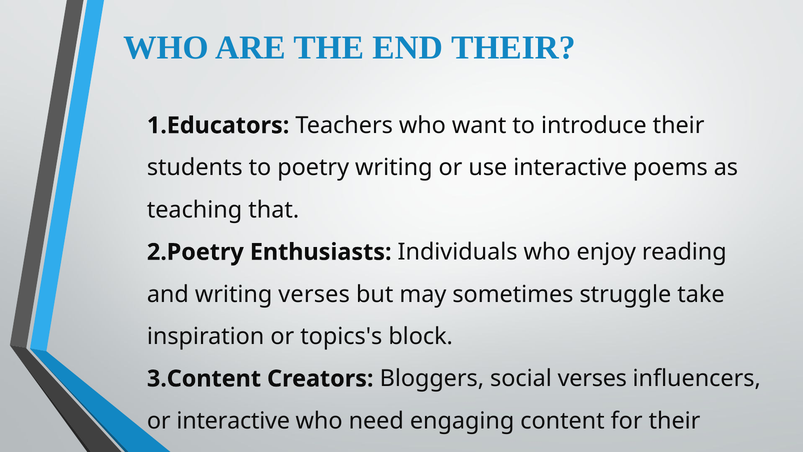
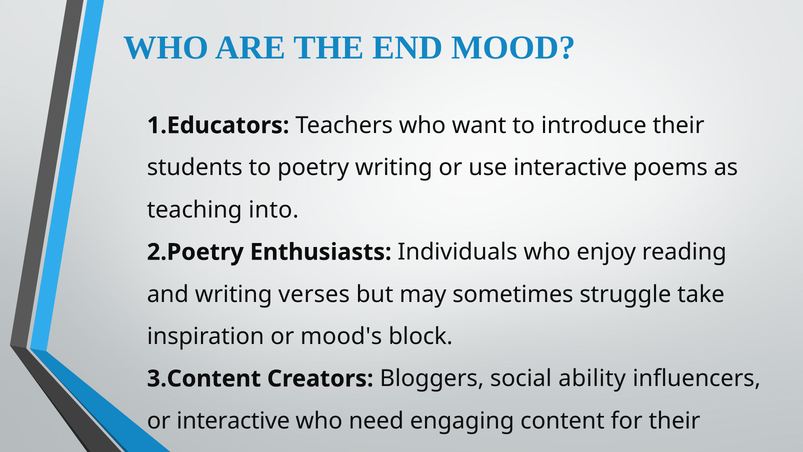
END THEIR: THEIR -> MOOD (513, 48)
that: that -> into (274, 210)
topics's: topics's -> mood's (341, 336)
social verses: verses -> ability (592, 378)
